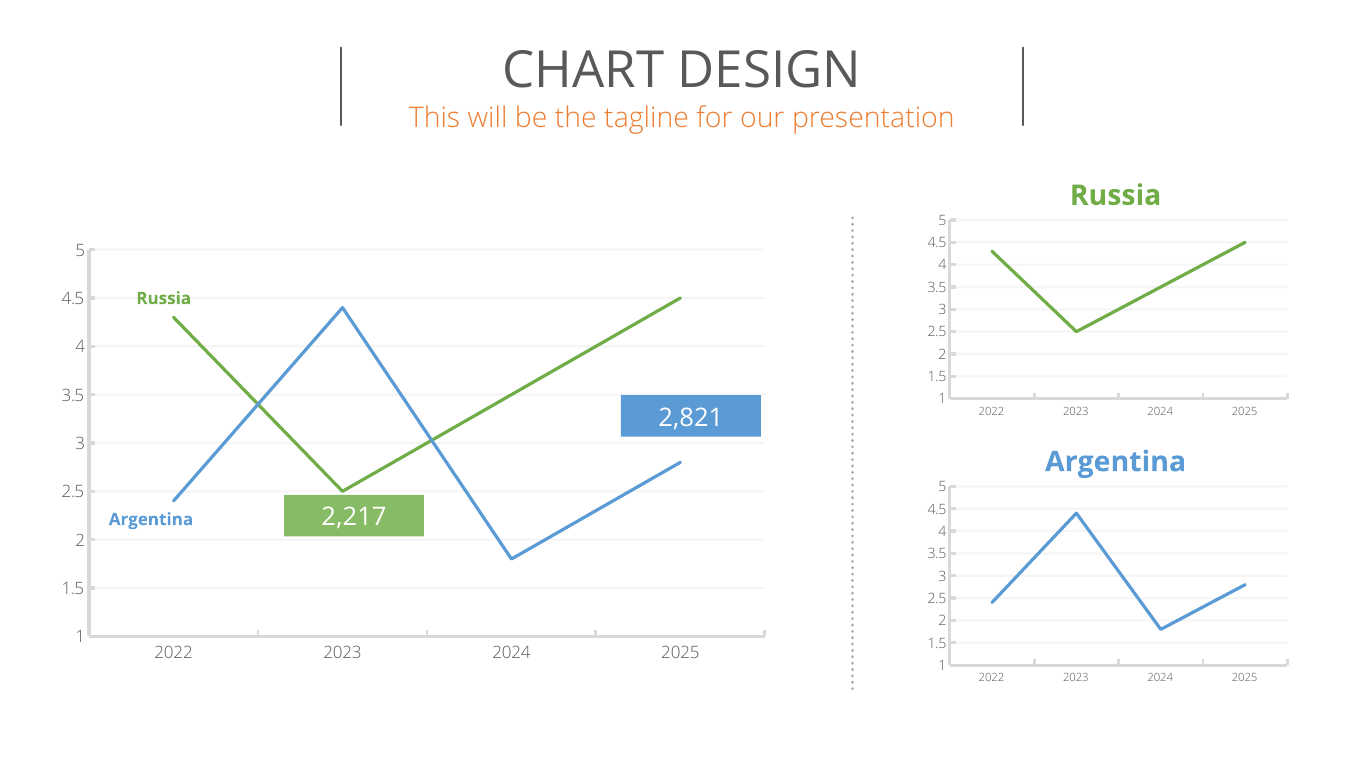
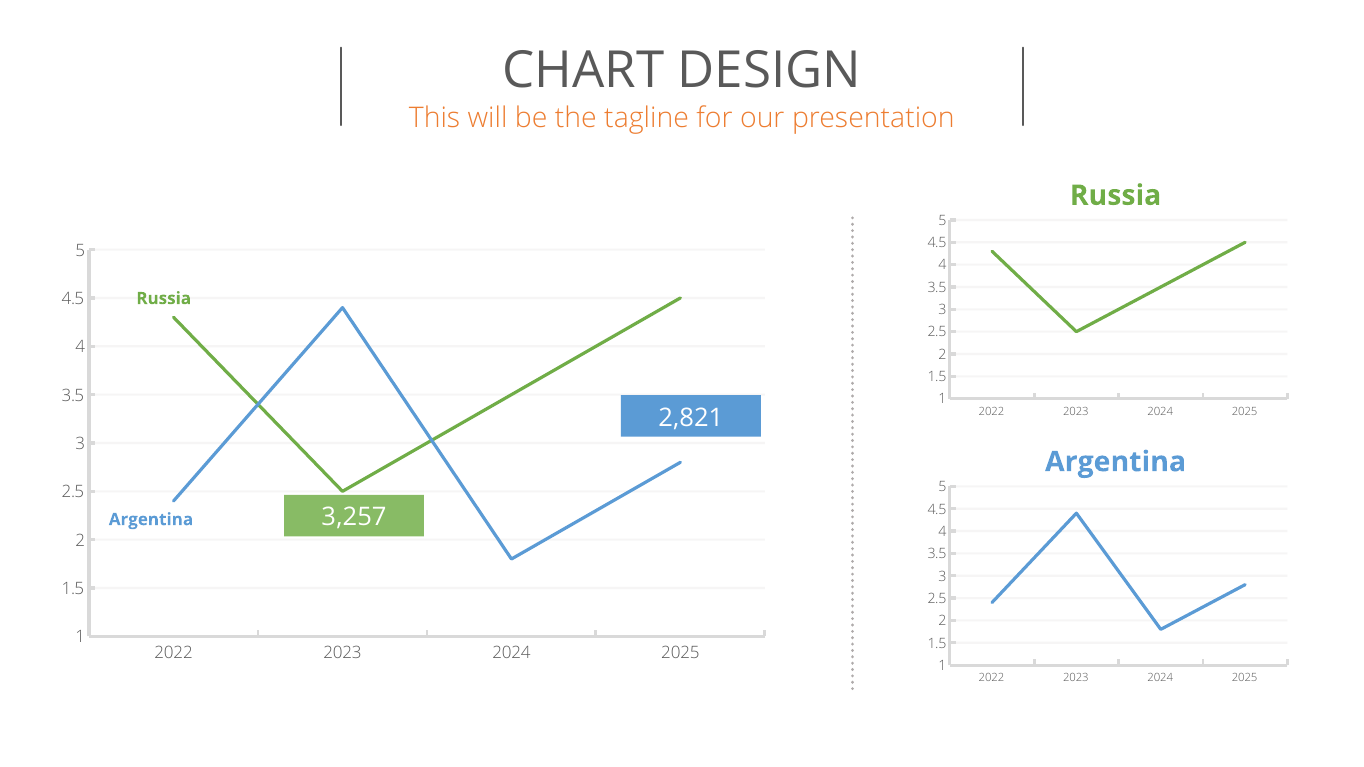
2,217: 2,217 -> 3,257 (354, 518)
